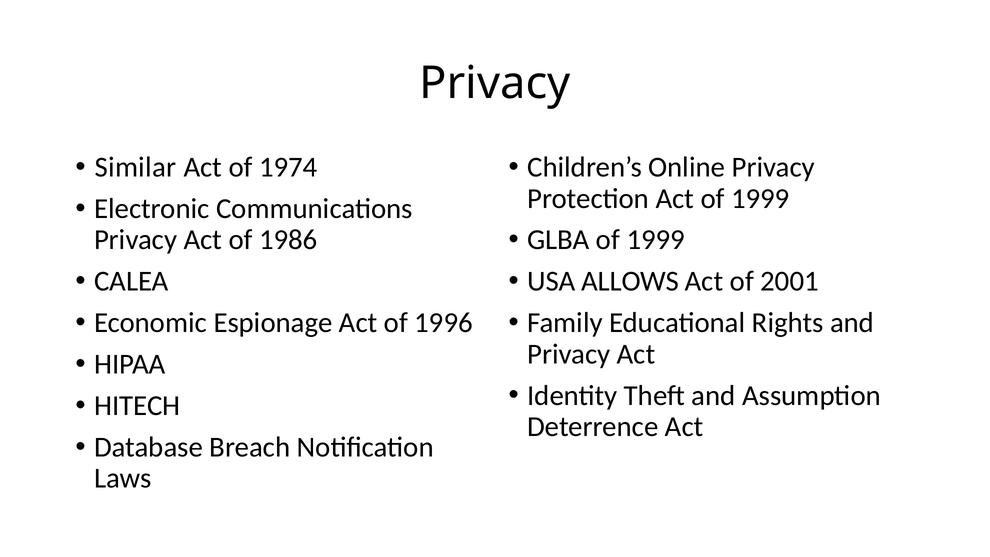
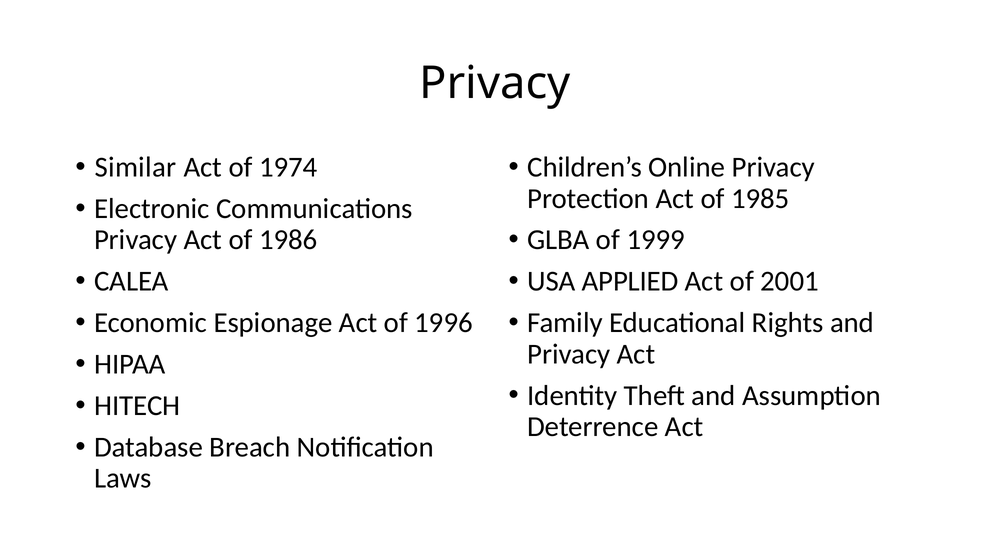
Act of 1999: 1999 -> 1985 (760, 198)
ALLOWS: ALLOWS -> APPLIED (630, 281)
